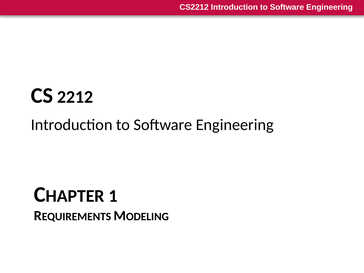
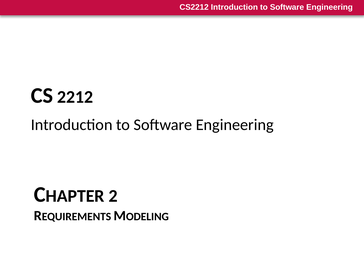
1: 1 -> 2 (113, 196)
